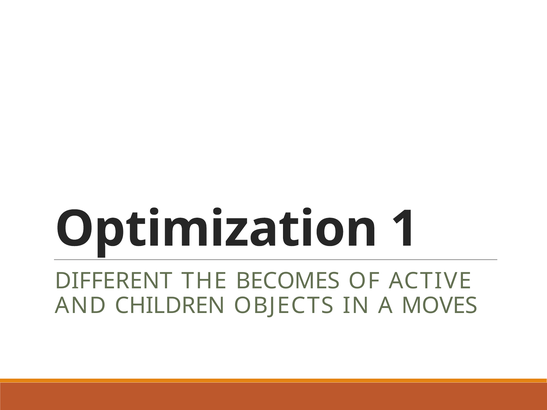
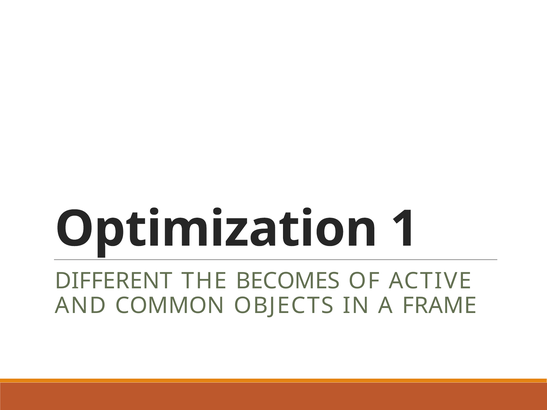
CHILDREN: CHILDREN -> COMMON (170, 306)
MOVES: MOVES -> FRAME (439, 306)
